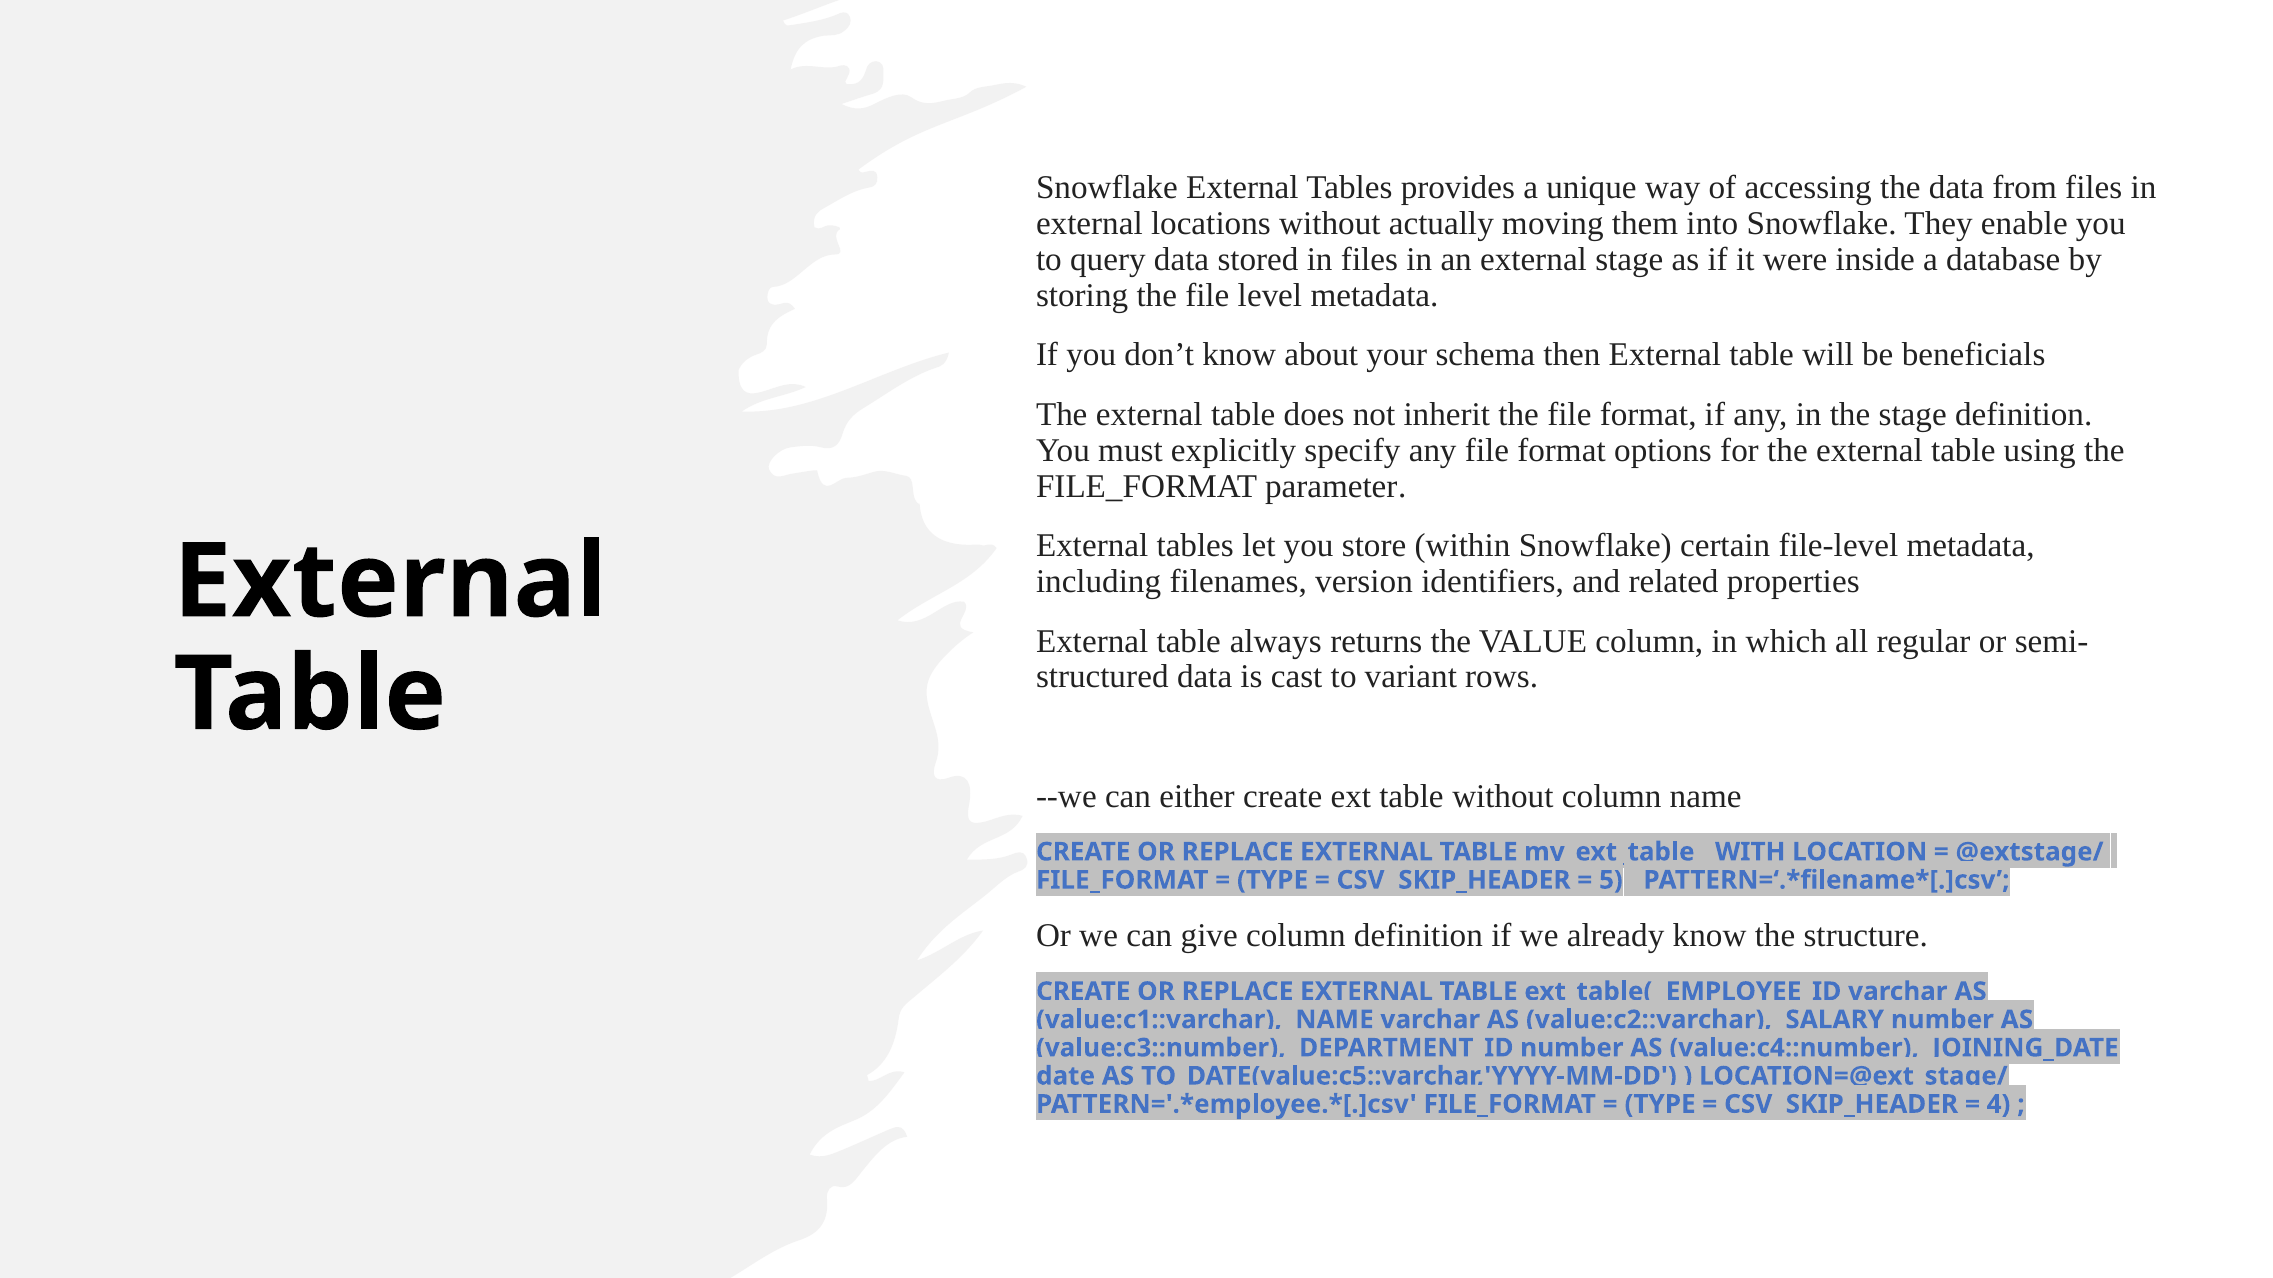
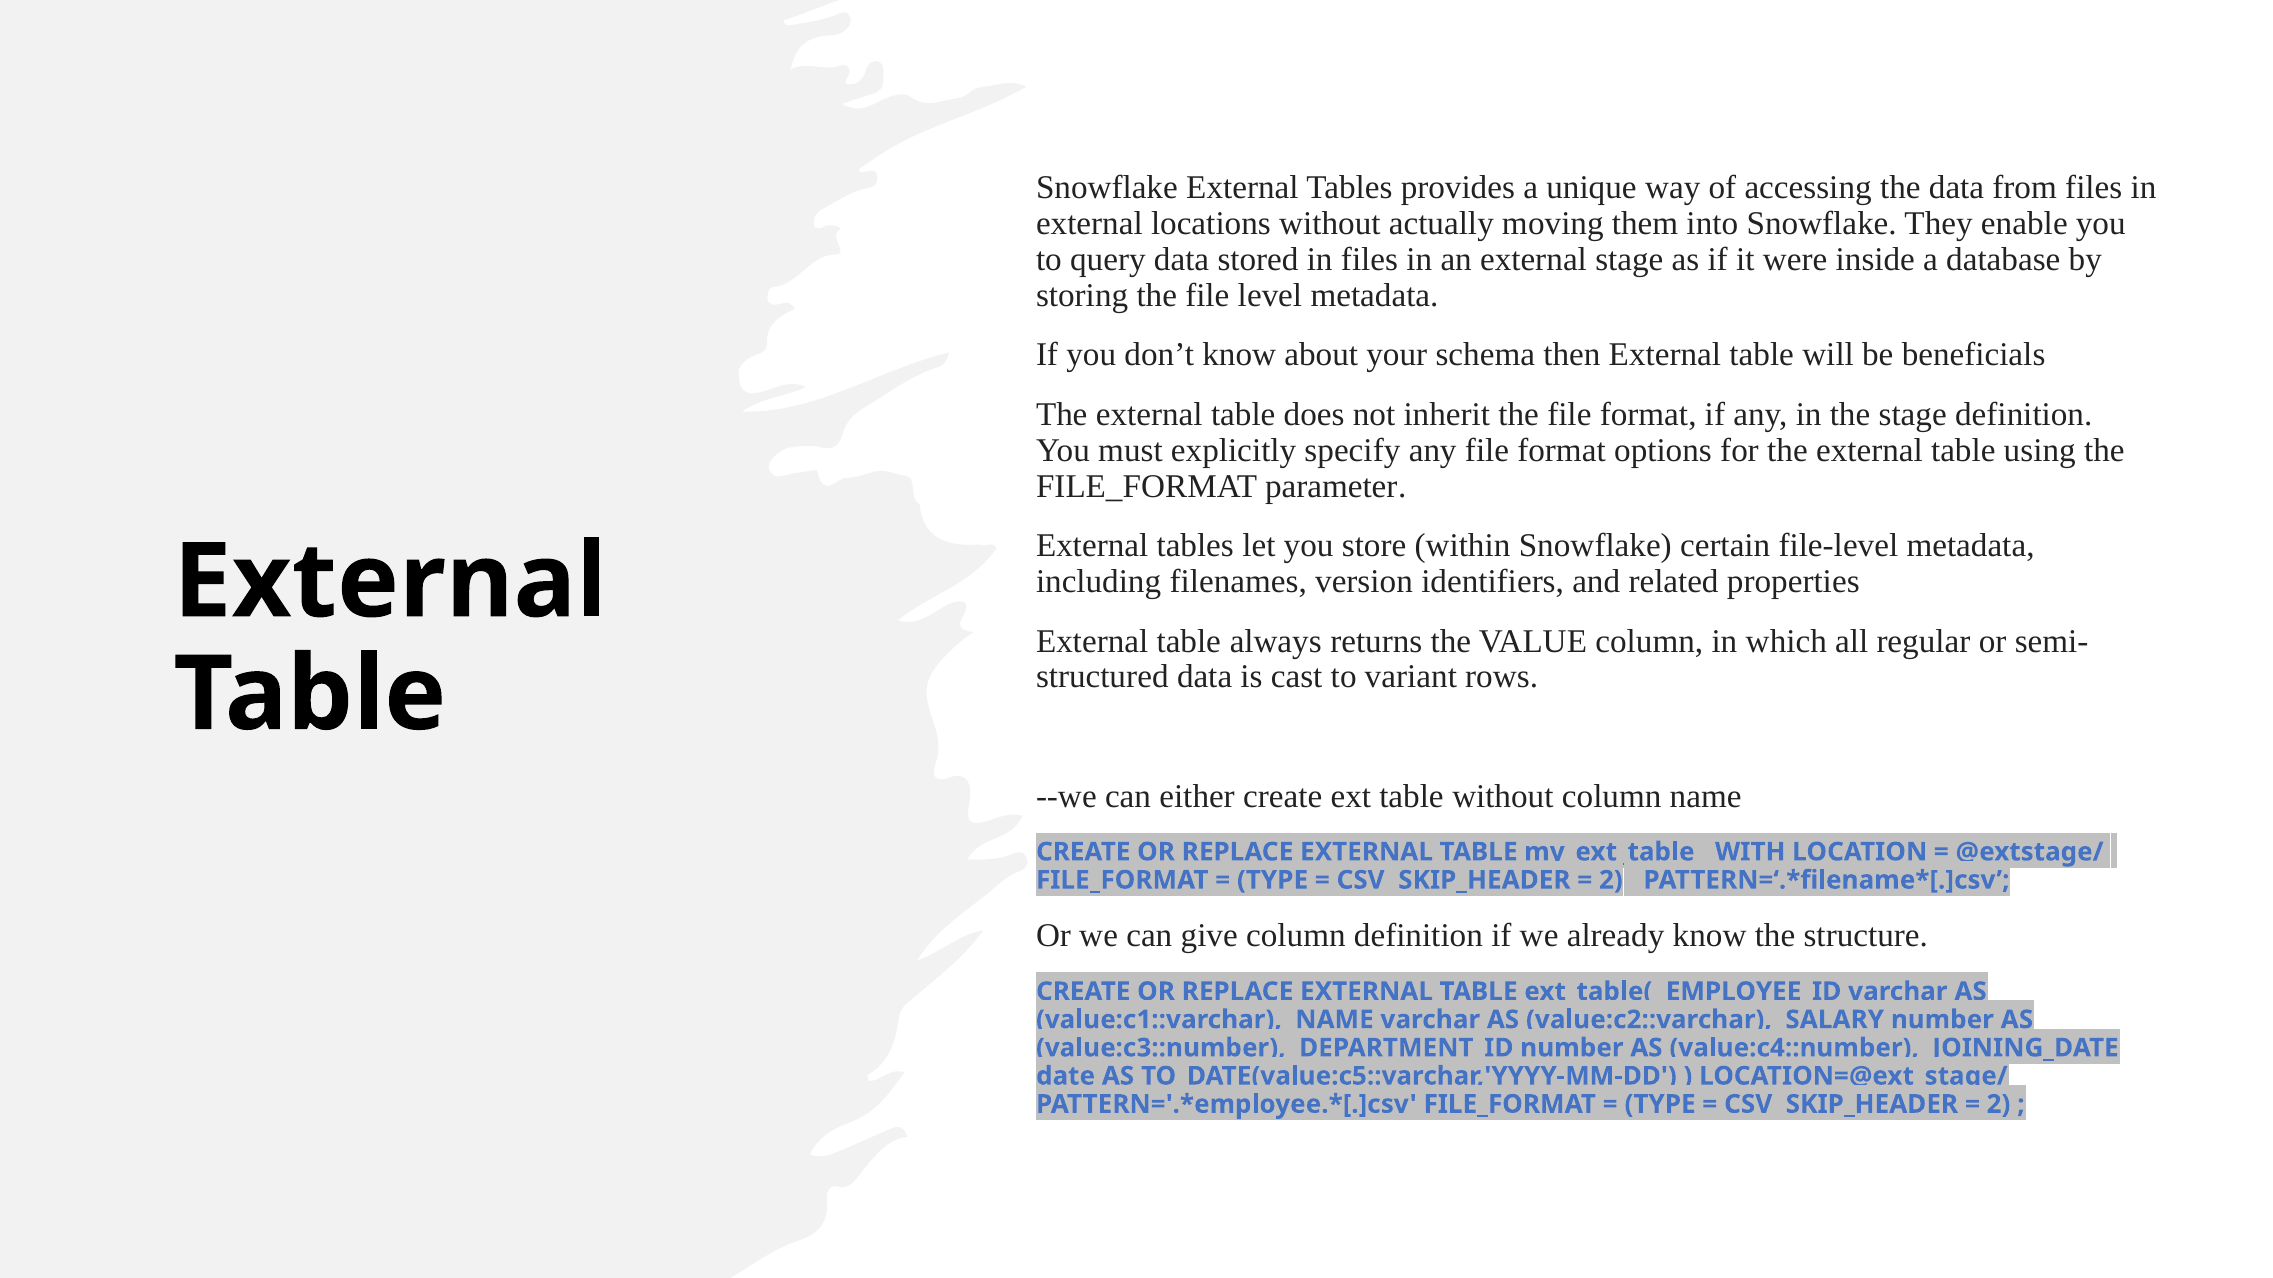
5: 5 -> 2 (1611, 880)
4: 4 -> 2 (1999, 1105)
